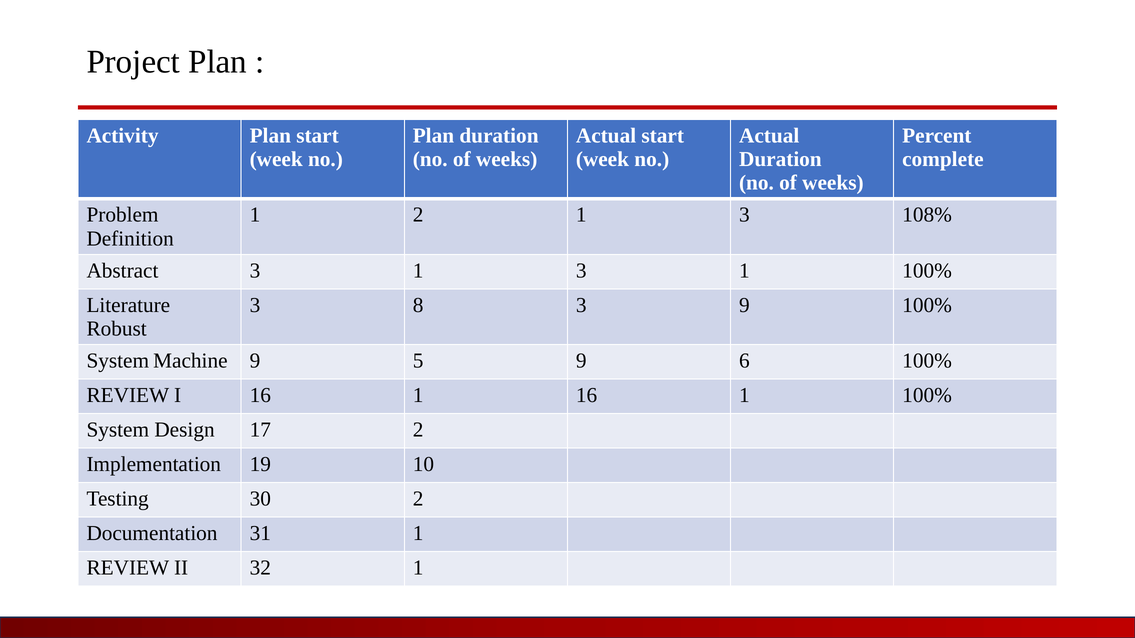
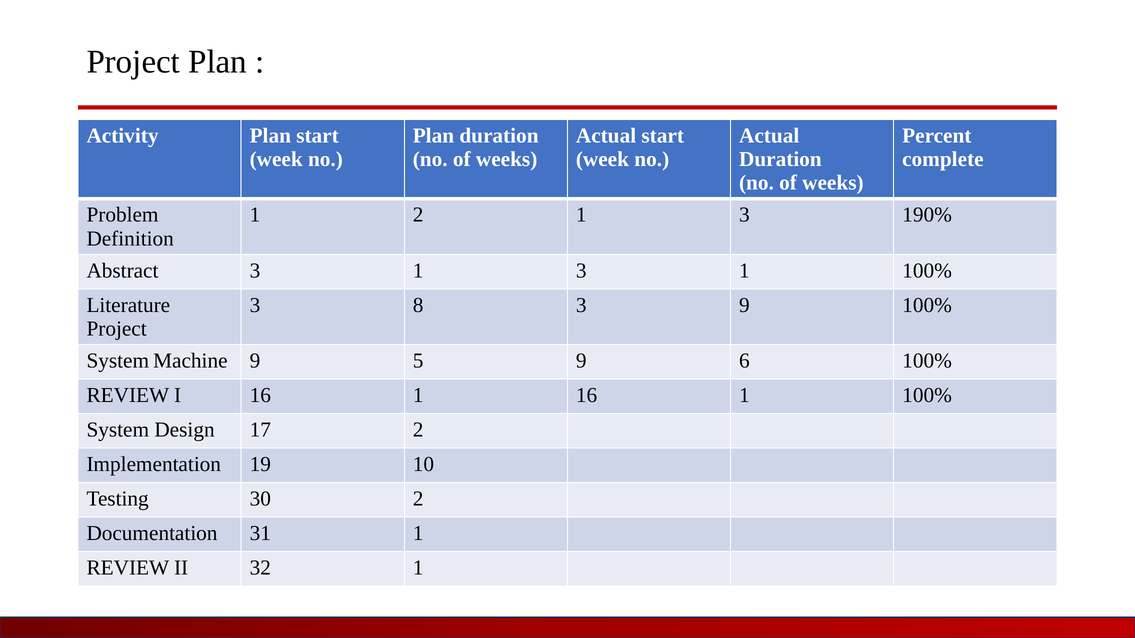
108%: 108% -> 190% (927, 215)
Robust: Robust -> Project (117, 329)
